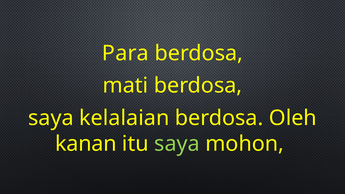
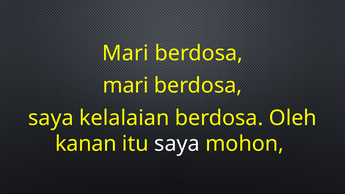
Para: Para -> Mari (125, 53)
mati: mati -> mari (126, 86)
saya colour: light green -> white (177, 144)
